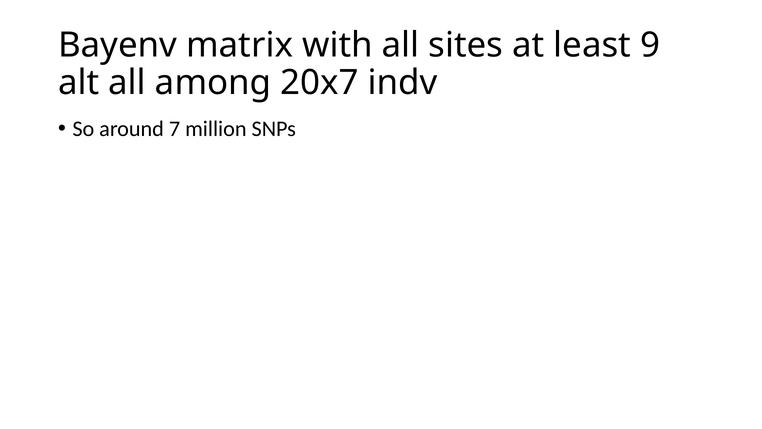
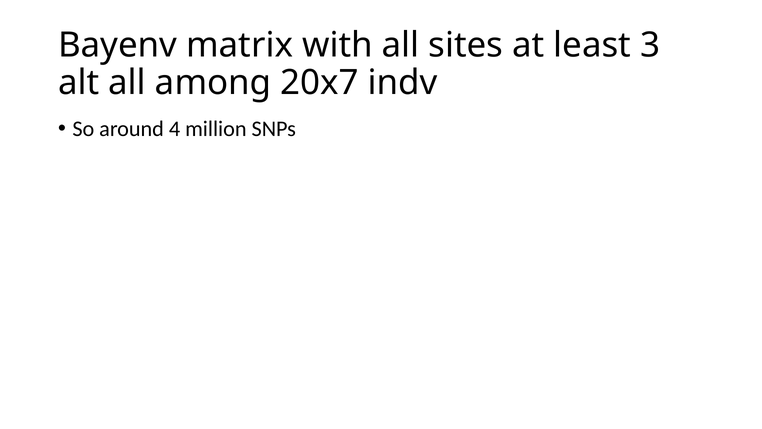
9: 9 -> 3 (650, 45)
7: 7 -> 4 (175, 129)
